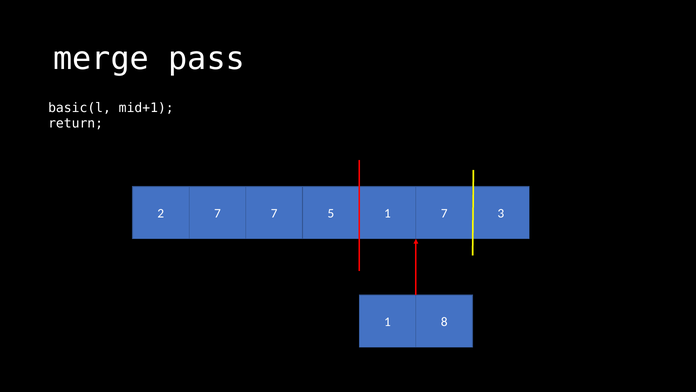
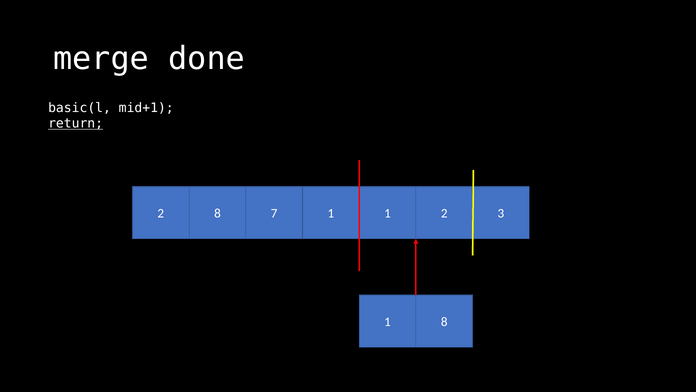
pass: pass -> done (207, 58)
return underline: none -> present (76, 123)
2 7: 7 -> 8 (217, 213)
7 5: 5 -> 1 (331, 213)
1 7: 7 -> 2 (444, 213)
